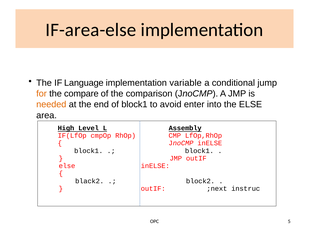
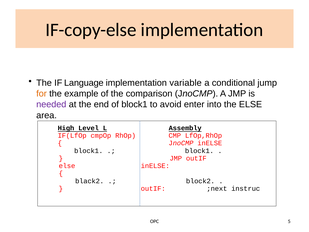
IF-area-else: IF-area-else -> IF-copy-else (91, 30)
compare: compare -> example (81, 94)
needed colour: orange -> purple (51, 104)
